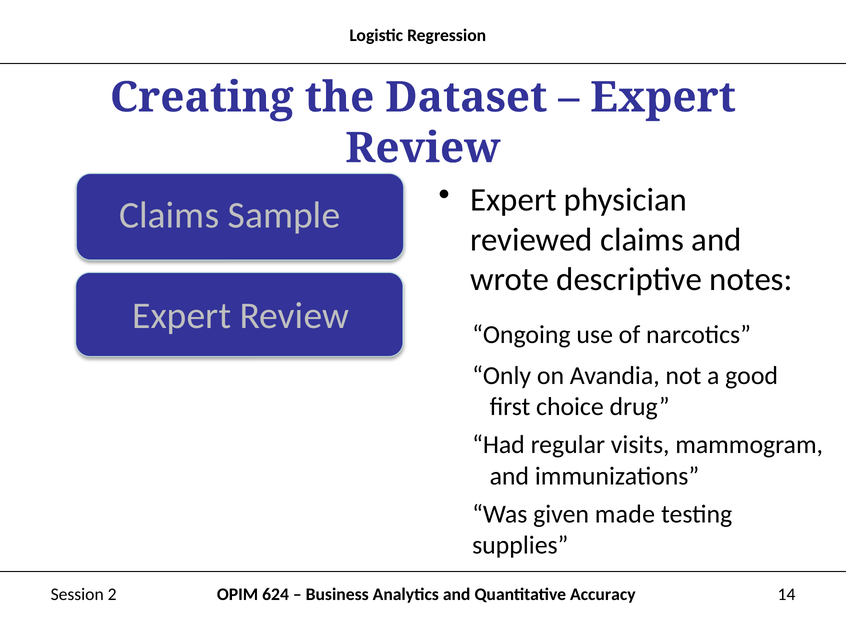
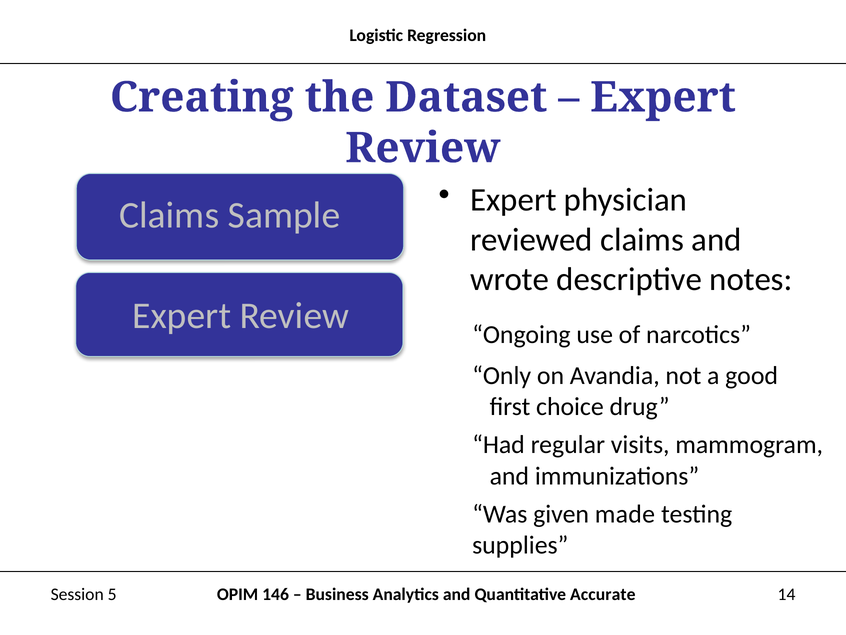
2: 2 -> 5 (112, 594)
624: 624 -> 146 (276, 594)
Accuracy: Accuracy -> Accurate (603, 594)
